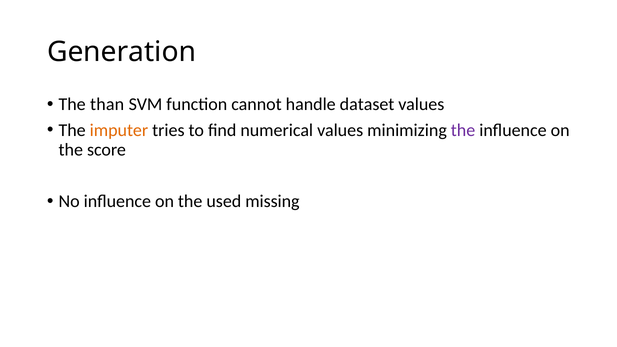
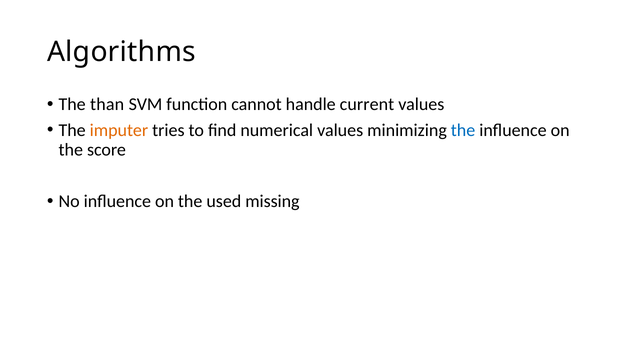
Generation: Generation -> Algorithms (121, 52)
dataset: dataset -> current (367, 104)
the colour: purple -> blue (463, 130)
